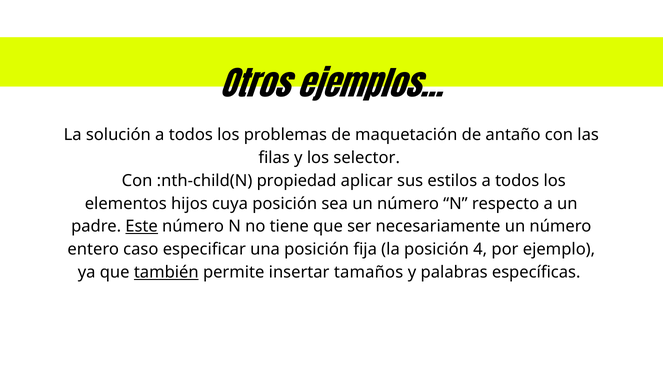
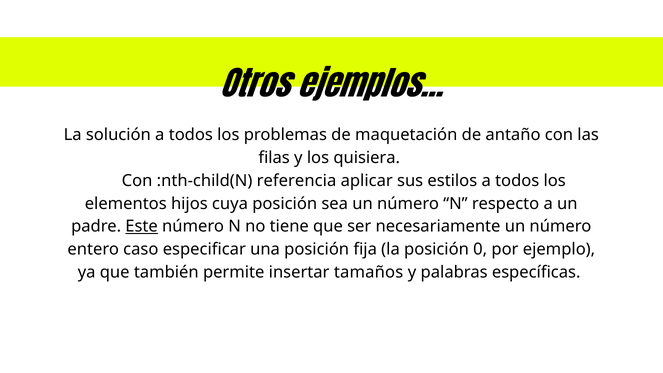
selector: selector -> quisiera (367, 158)
propiedad: propiedad -> referencia (296, 181)
4: 4 -> 0 (480, 249)
también underline: present -> none (166, 272)
